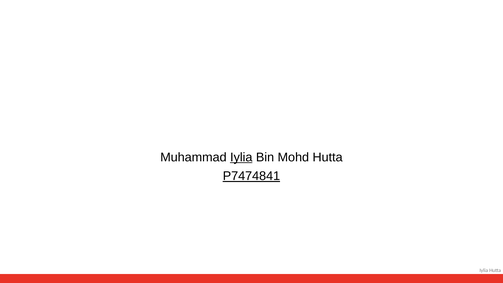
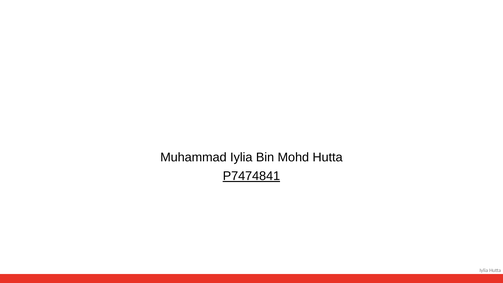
Iylia underline: present -> none (241, 157)
